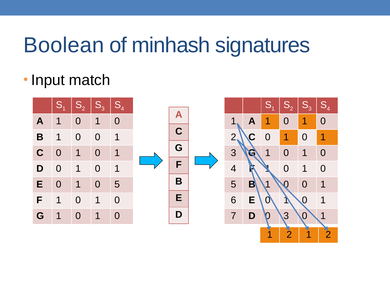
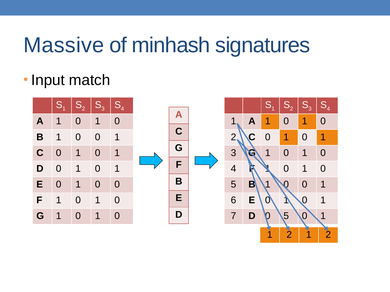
Boolean: Boolean -> Massive (64, 45)
5: 5 -> 0 (117, 185)
D 0 3: 3 -> 5 (286, 216)
